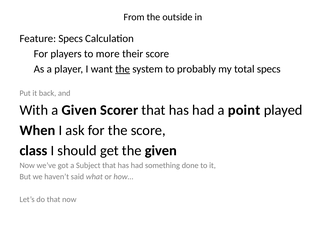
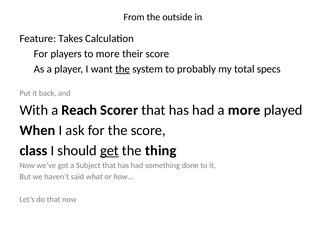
Feature Specs: Specs -> Takes (71, 39)
a Given: Given -> Reach (79, 110)
a point: point -> more (244, 110)
get underline: none -> present (109, 150)
the given: given -> thing (161, 150)
